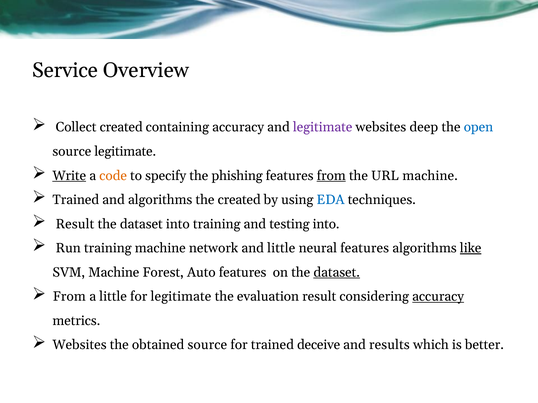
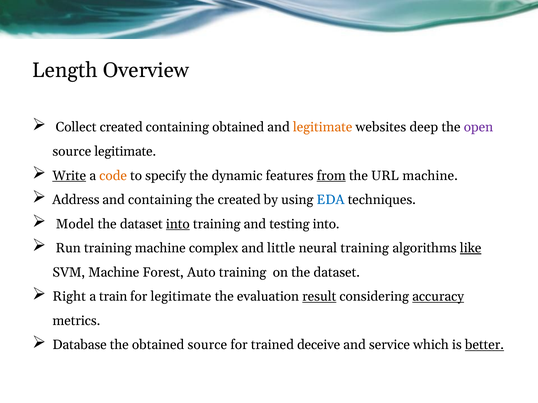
Service: Service -> Length (65, 71)
containing accuracy: accuracy -> obtained (238, 127)
legitimate colour: purple -> orange (323, 127)
open colour: blue -> purple (478, 127)
phishing: phishing -> dynamic (237, 176)
Trained: Trained -> Address (76, 200)
and algorithms: algorithms -> containing (160, 200)
Result: Result -> Model (75, 224)
into underline: none -> present (178, 224)
network: network -> complex (214, 248)
neural features: features -> training (365, 248)
Auto features: features -> training (243, 273)
dataset underline: present -> none (337, 273)
From: From -> Right (69, 297)
a little: little -> train (113, 297)
result underline: none -> present (319, 297)
Websites: Websites -> Database (80, 345)
results: results -> service (389, 345)
better underline: none -> present (484, 345)
